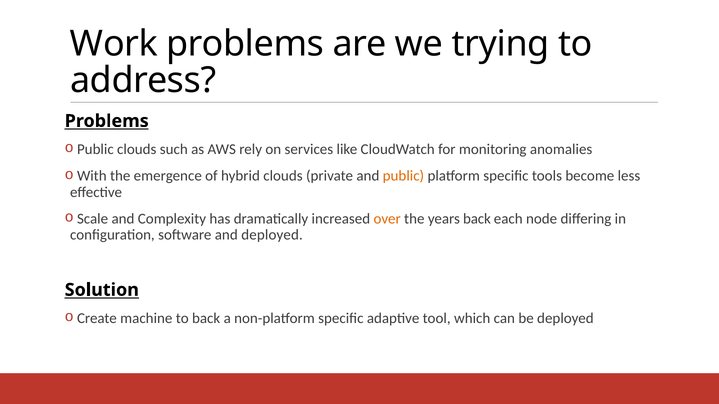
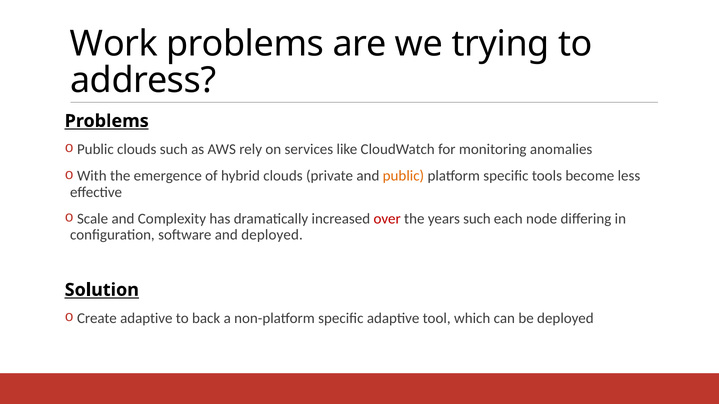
over colour: orange -> red (387, 219)
years back: back -> such (477, 219)
Create machine: machine -> adaptive (146, 318)
